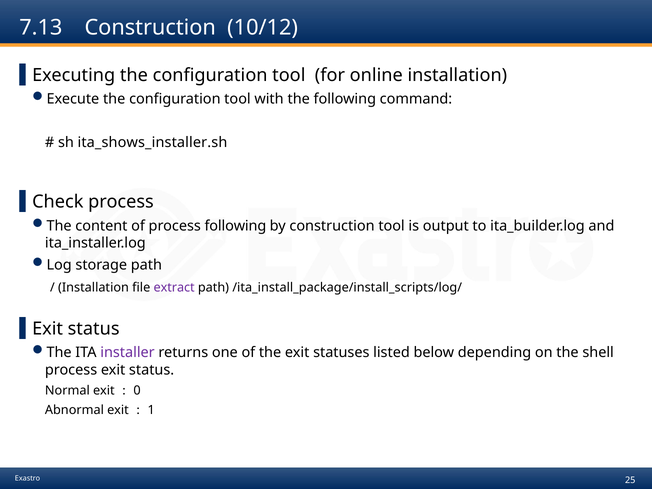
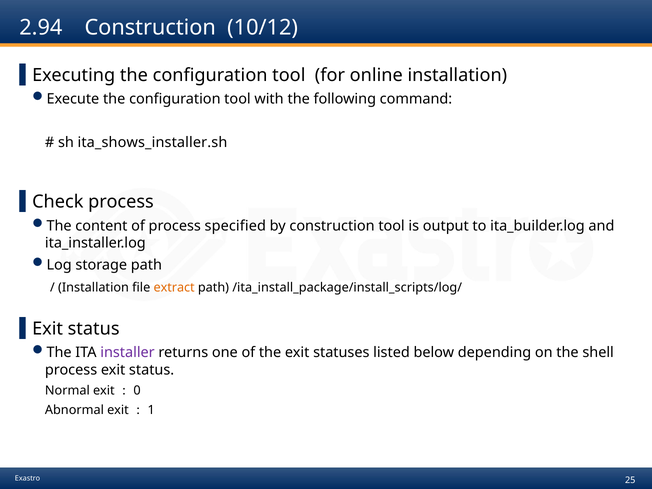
7.13: 7.13 -> 2.94 (41, 28)
process following: following -> specified (235, 226)
extract colour: purple -> orange (174, 287)
